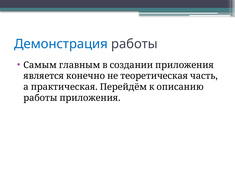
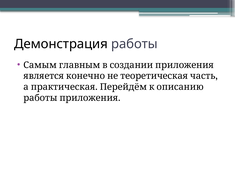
Демонстрация colour: blue -> black (61, 44)
